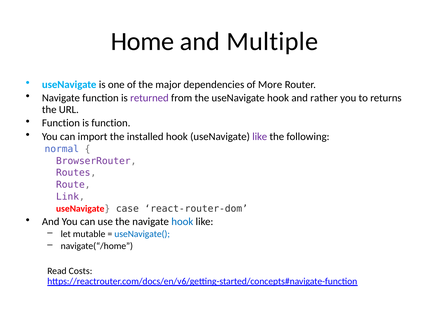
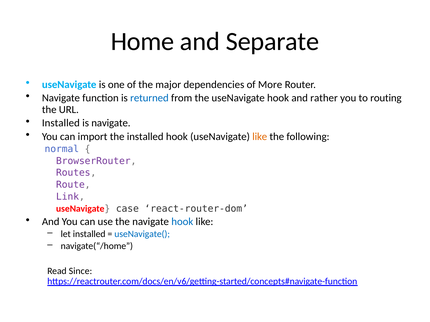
Multiple: Multiple -> Separate (273, 42)
returned colour: purple -> blue (149, 98)
returns: returns -> routing (386, 98)
Function: Function -> Installed (61, 123)
is function: function -> navigate (111, 123)
like colour: purple -> orange (260, 137)
let mutable: mutable -> installed (89, 234)
Costs: Costs -> Since (80, 272)
